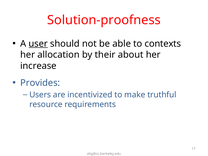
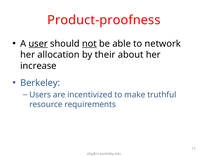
Solution-proofness: Solution-proofness -> Product-proofness (104, 20)
not underline: none -> present (89, 44)
contexts: contexts -> network (163, 44)
Provides: Provides -> Berkeley (40, 83)
